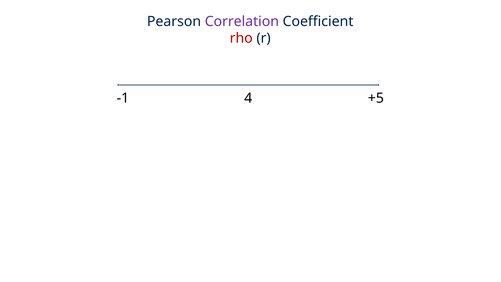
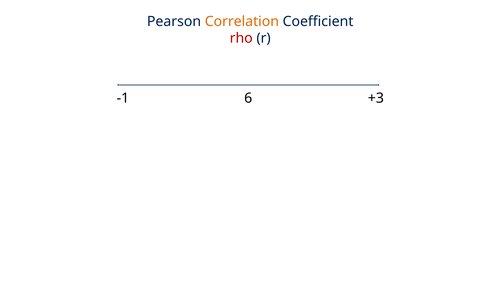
Correlation colour: purple -> orange (242, 21)
4: 4 -> 6 (248, 98)
+5: +5 -> +3 (376, 98)
